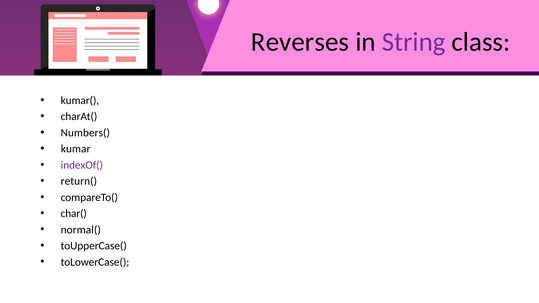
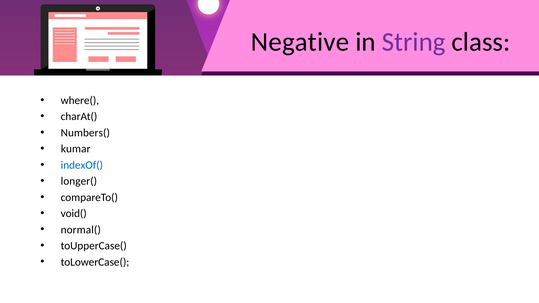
Reverses: Reverses -> Negative (300, 42)
kumar(: kumar( -> where( (80, 100)
indexOf( colour: purple -> blue (82, 165)
return(: return( -> longer( (79, 181)
char(: char( -> void( (74, 214)
